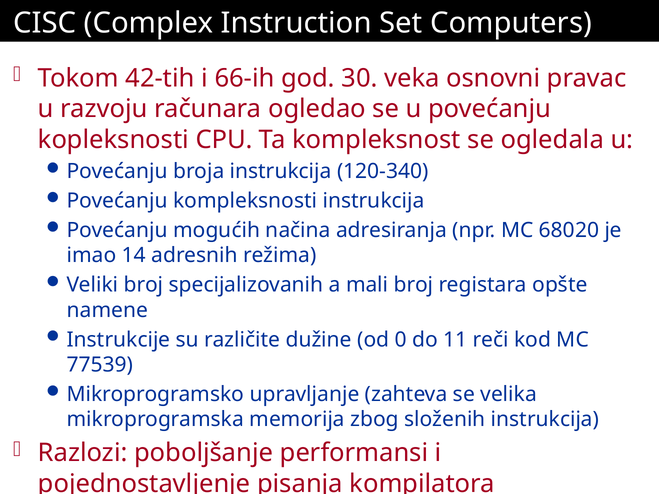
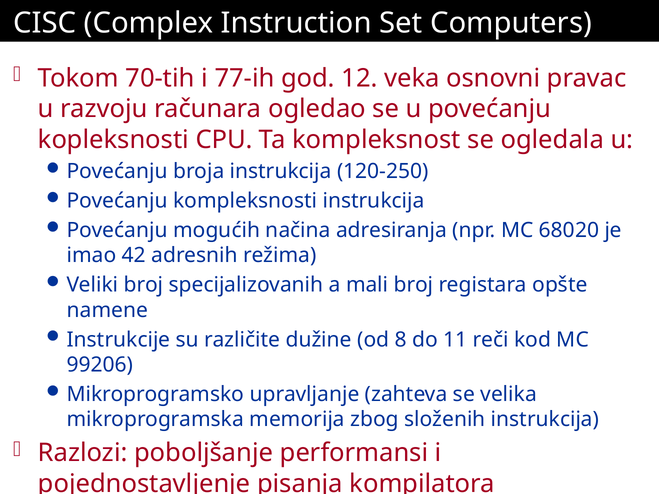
42-tih: 42-tih -> 70-tih (160, 78)
66-ih: 66-ih -> 77-ih (244, 78)
30: 30 -> 12 (360, 78)
120-340: 120-340 -> 120-250 (383, 172)
14: 14 -> 42 (134, 256)
0: 0 -> 8 (401, 340)
77539: 77539 -> 99206 (100, 365)
